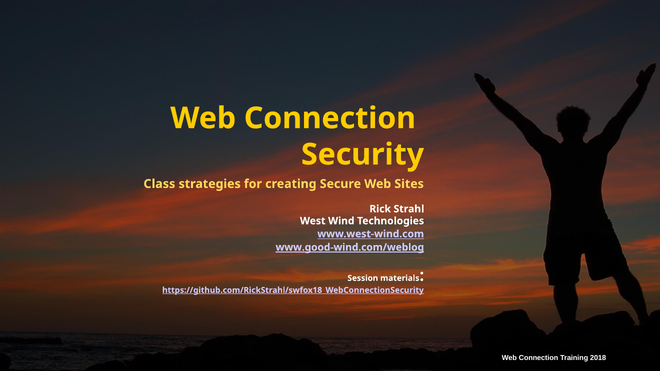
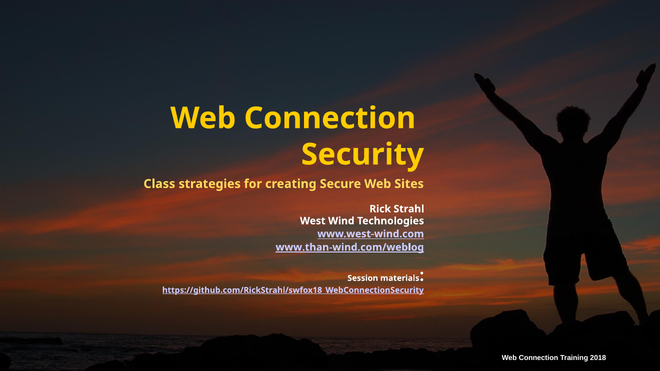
www.good-wind.com/weblog: www.good-wind.com/weblog -> www.than-wind.com/weblog (350, 247)
